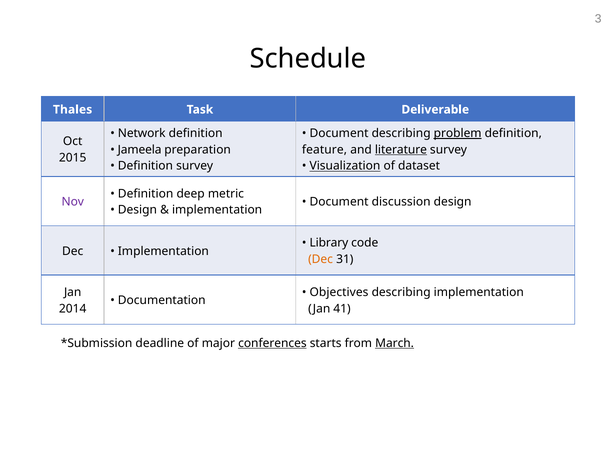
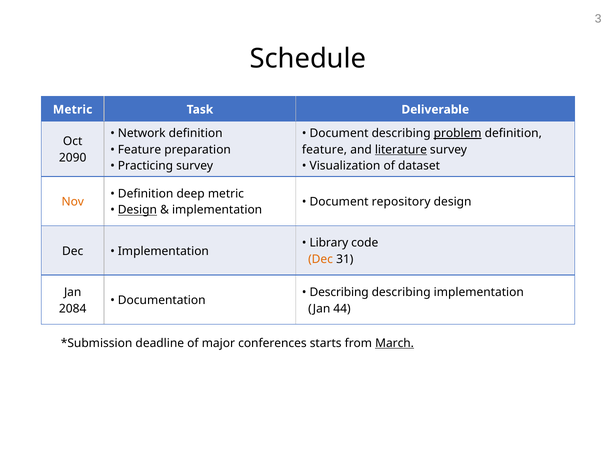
Thales: Thales -> Metric (73, 110)
Jameela: Jameela -> Feature (140, 150)
2015: 2015 -> 2090 (73, 158)
Definition: Definition -> Practicing (145, 166)
Visualization underline: present -> none (345, 166)
Nov colour: purple -> orange (73, 202)
discussion: discussion -> repository (401, 202)
Design underline: none -> present (137, 210)
Objectives: Objectives -> Describing (339, 292)
2014: 2014 -> 2084 (73, 309)
41: 41 -> 44 (342, 309)
conferences underline: present -> none (272, 343)
